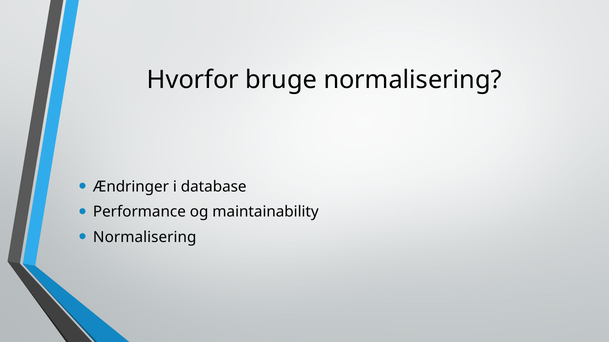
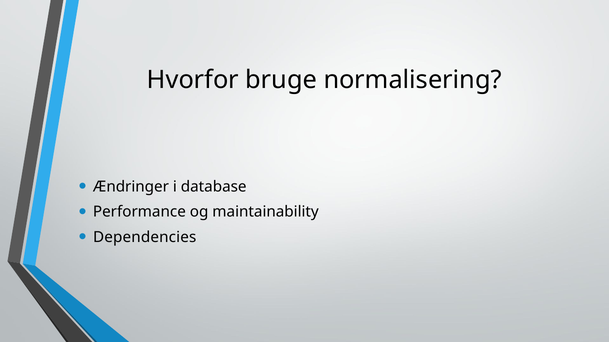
Normalisering: Normalisering -> Dependencies (145, 237)
